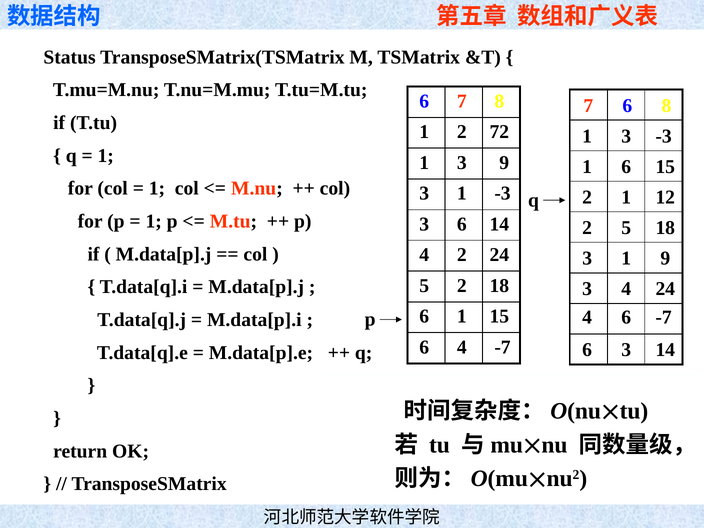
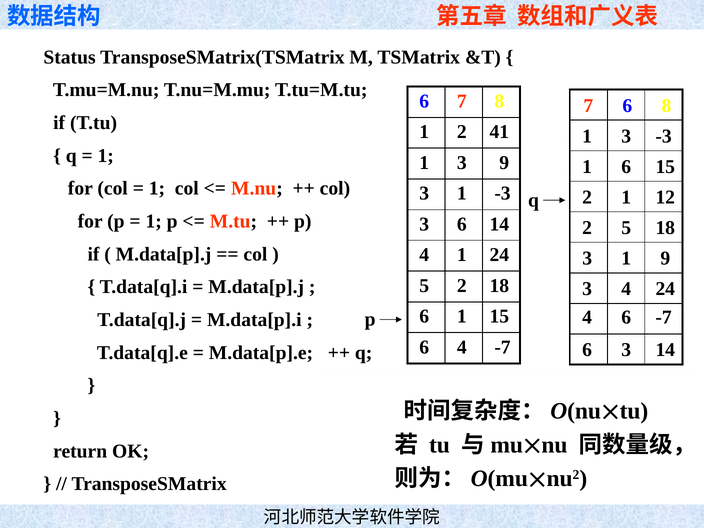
72: 72 -> 41 (499, 132)
4 2: 2 -> 1 (462, 255)
